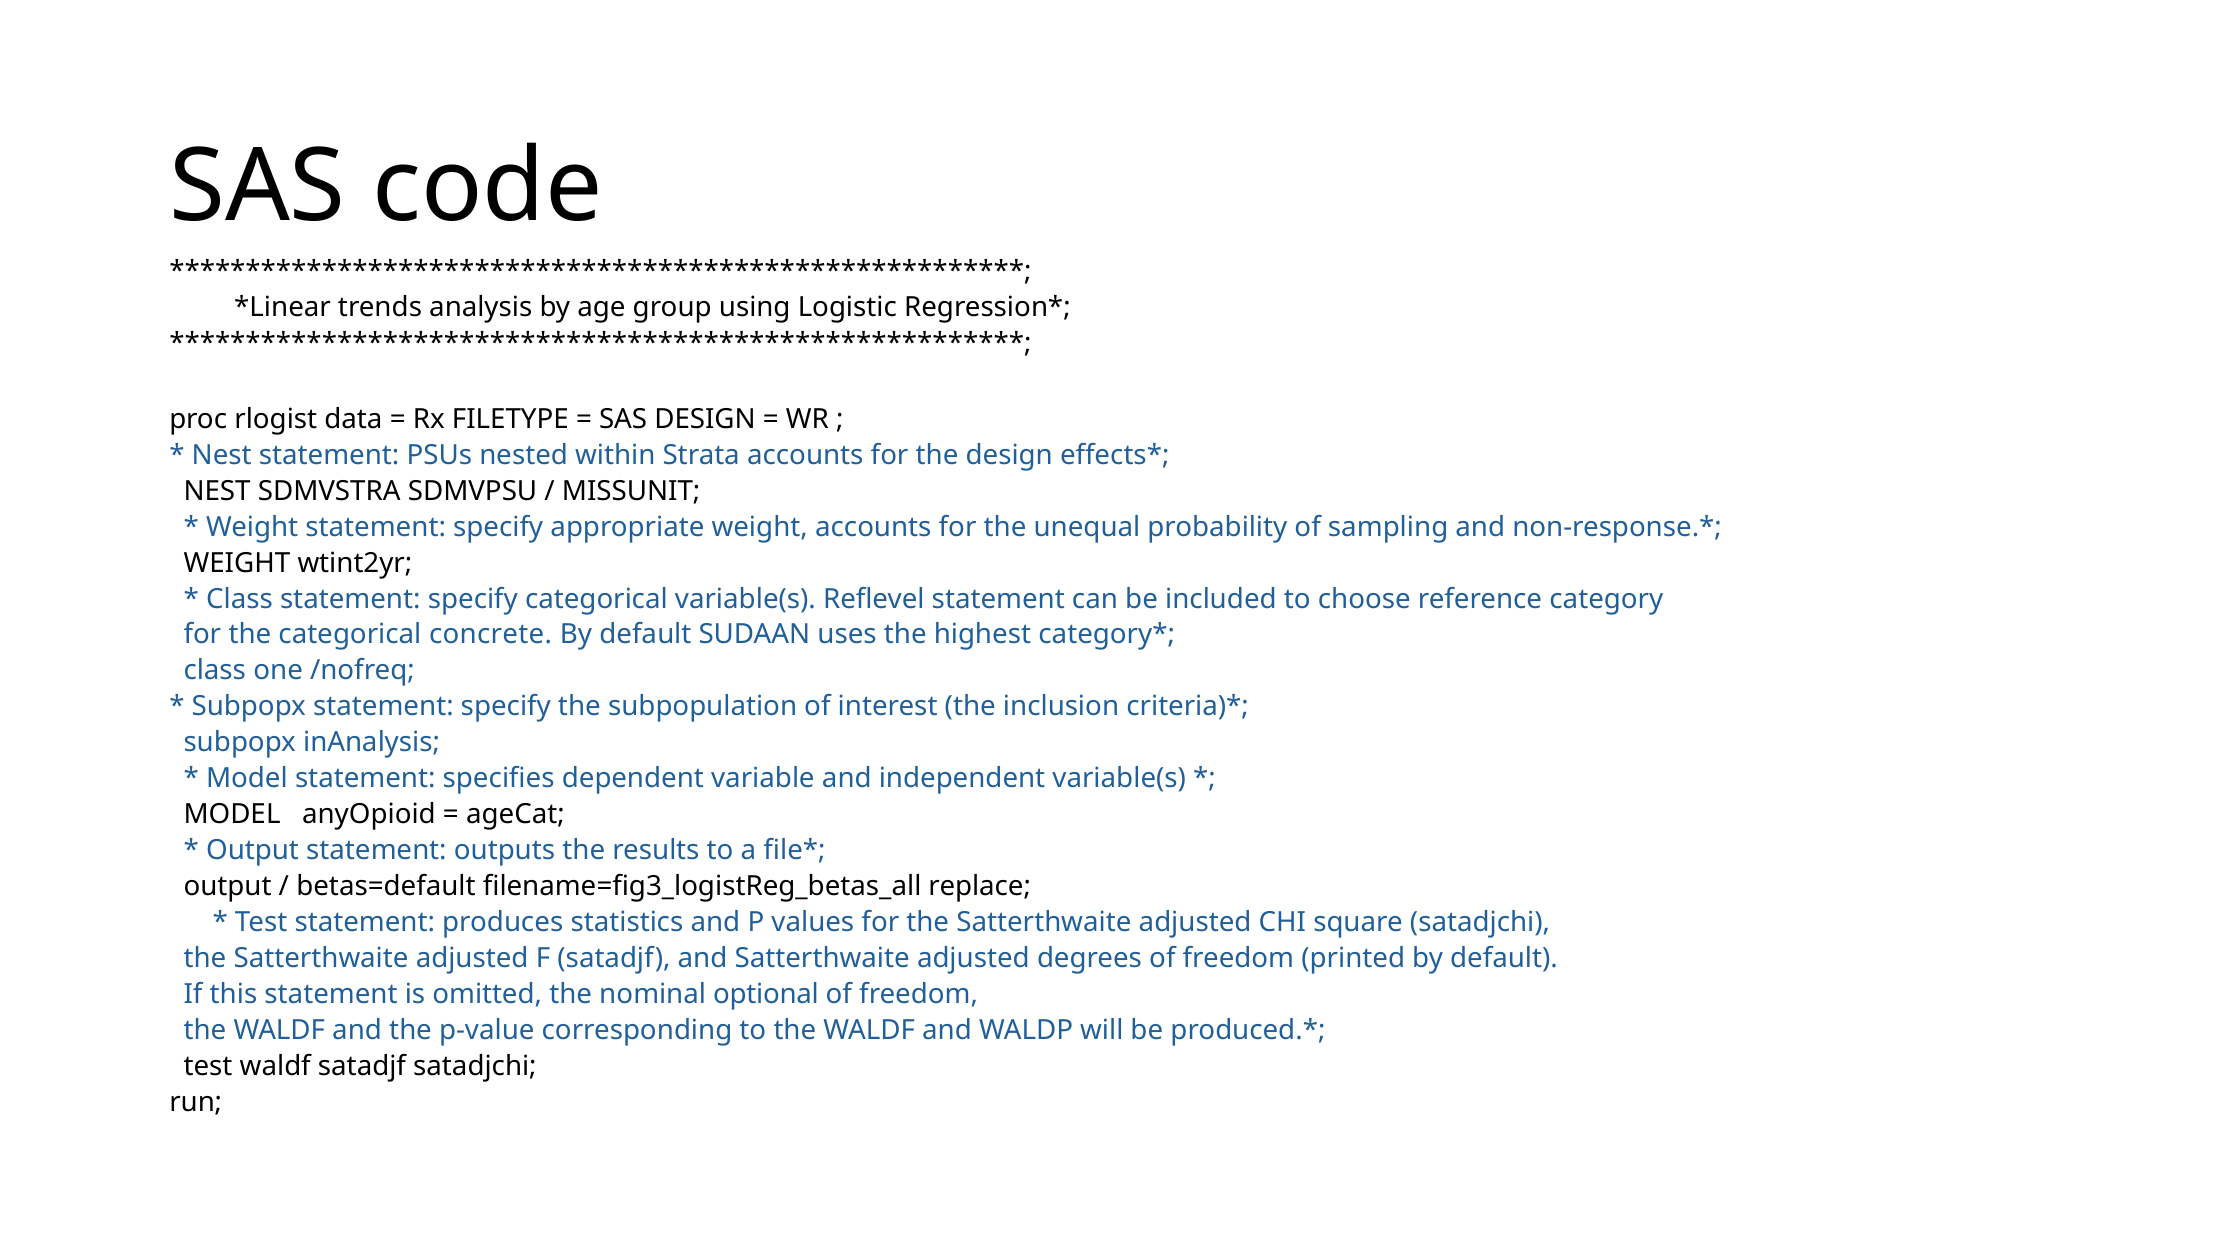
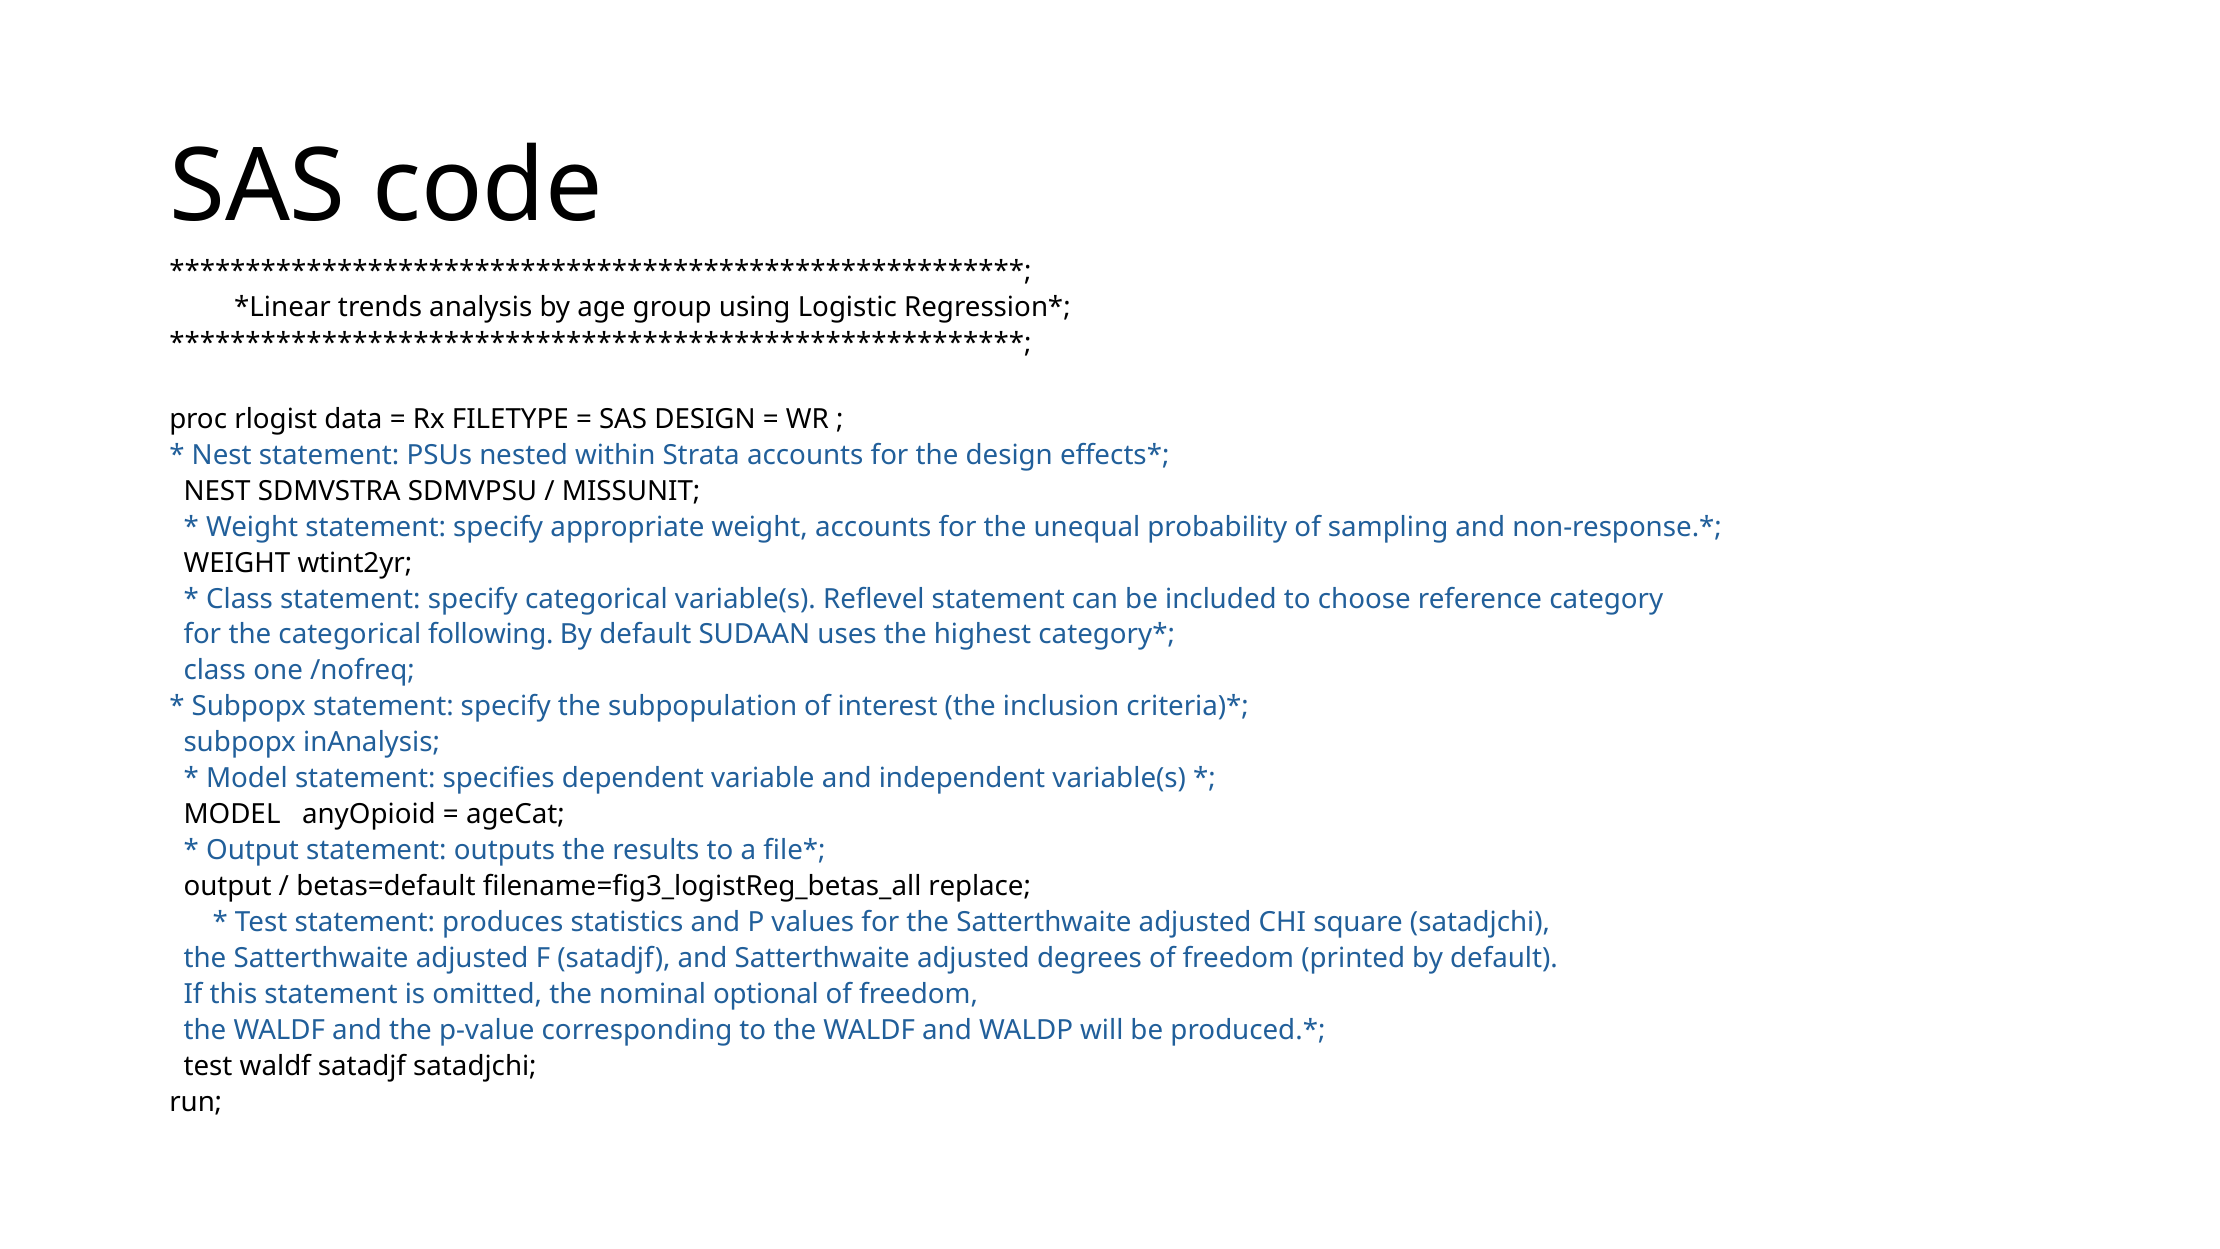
concrete: concrete -> following (491, 635)
